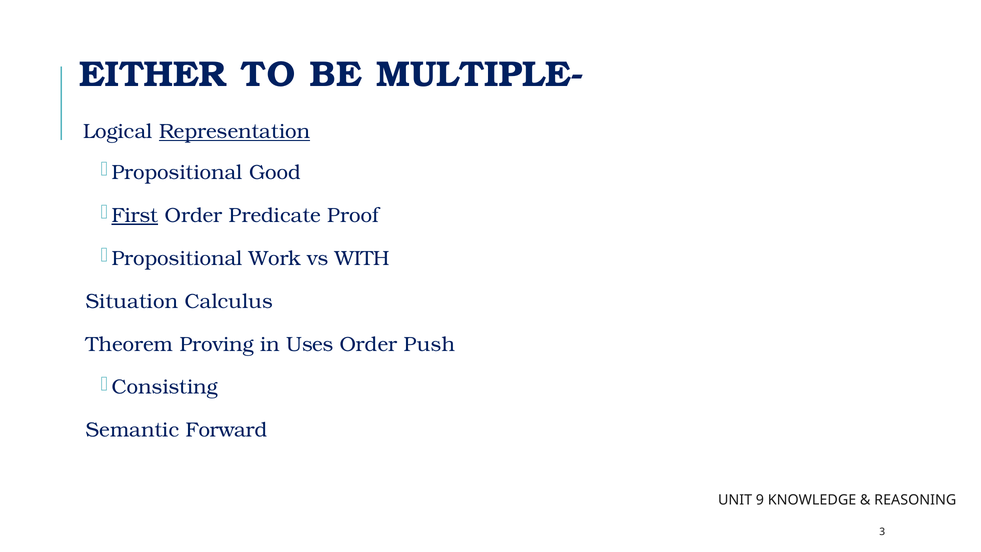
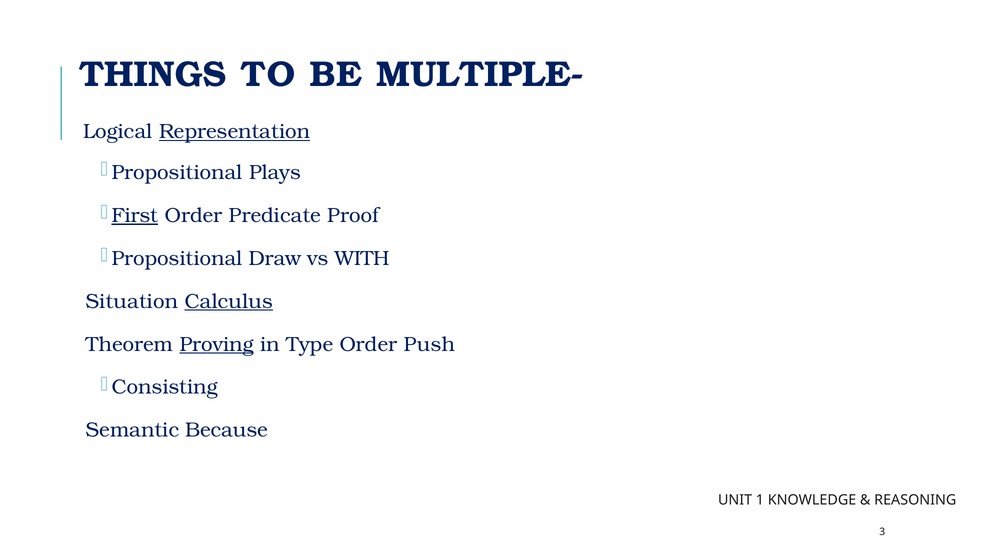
EITHER: EITHER -> THINGS (153, 75)
Good: Good -> Plays (275, 172)
Work: Work -> Draw (275, 258)
Calculus underline: none -> present (229, 301)
Proving underline: none -> present (217, 344)
Uses: Uses -> Type (310, 344)
Forward: Forward -> Because (227, 430)
9: 9 -> 1 (760, 500)
